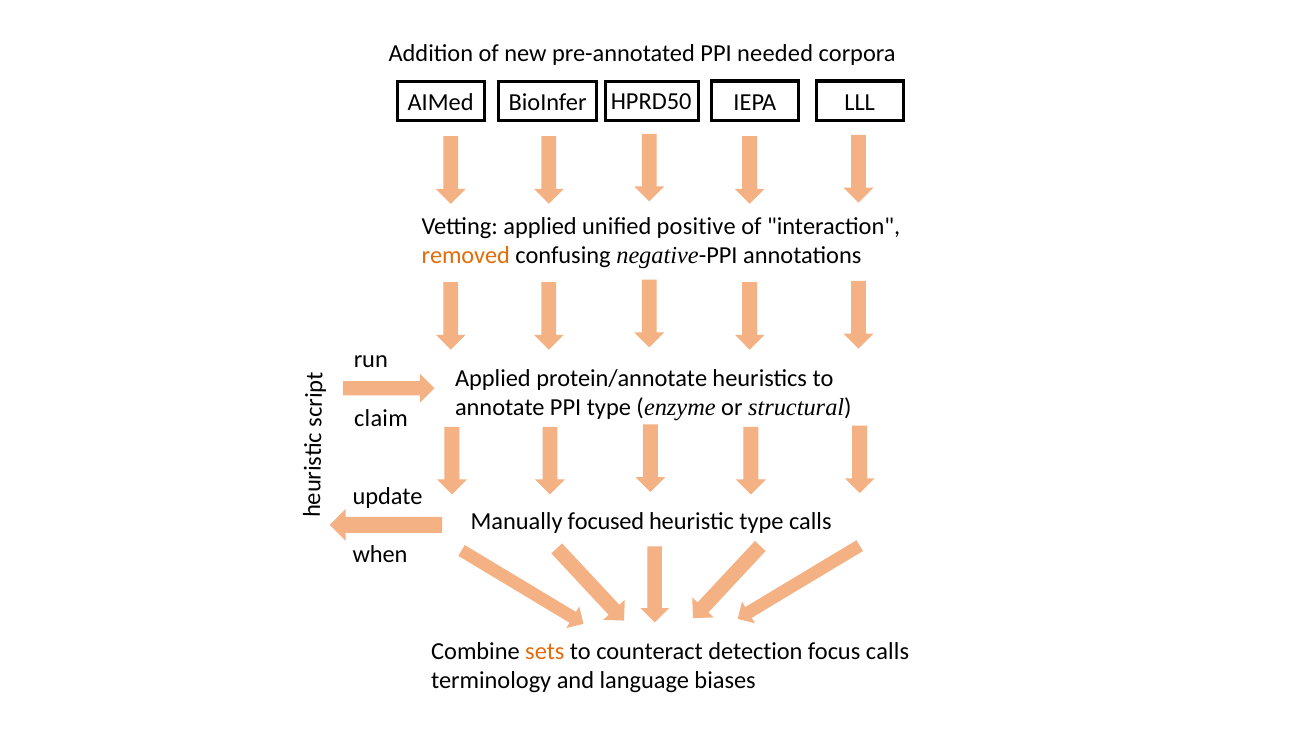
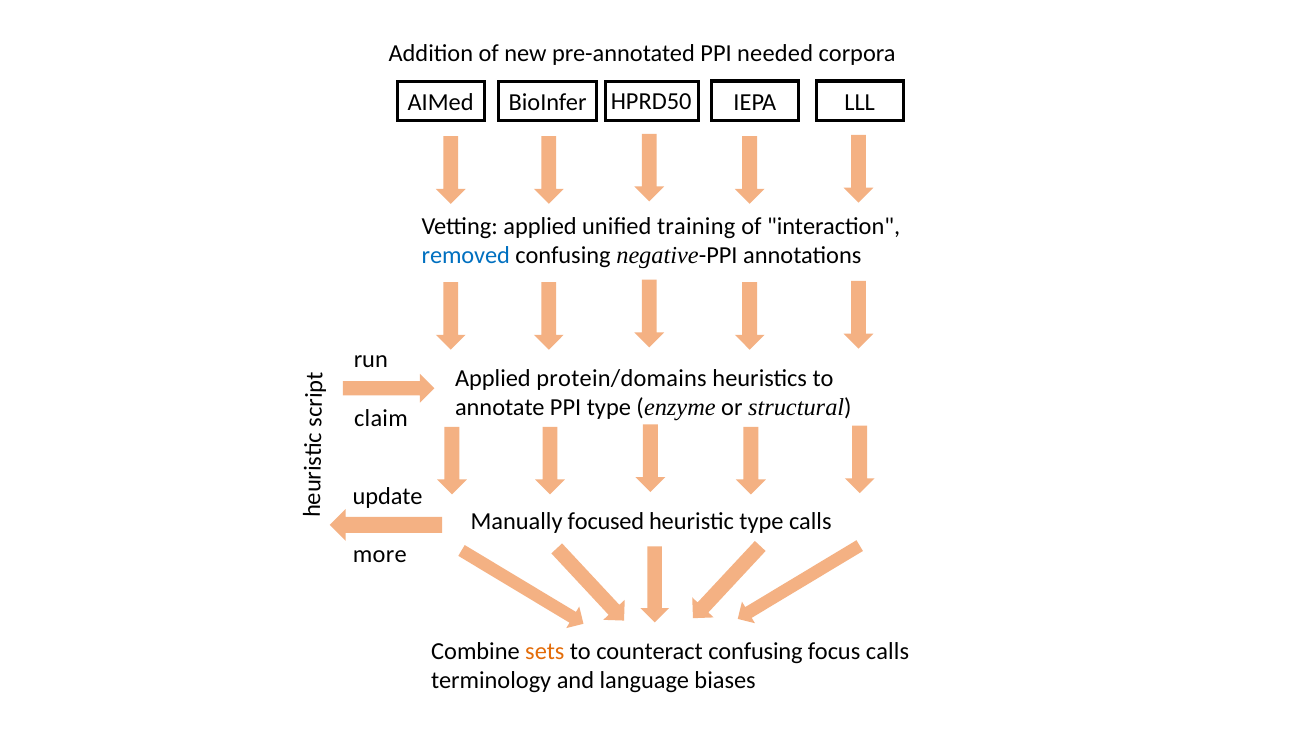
positive: positive -> training (696, 226)
removed colour: orange -> blue (466, 255)
protein/annotate: protein/annotate -> protein/domains (622, 379)
when: when -> more (380, 555)
counteract detection: detection -> confusing (755, 651)
